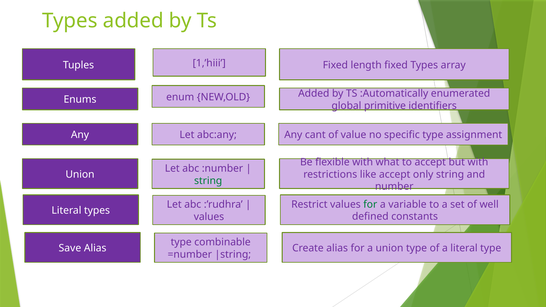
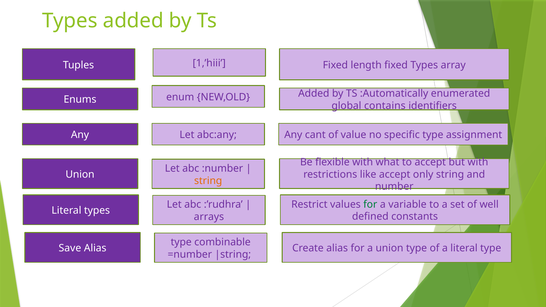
primitive: primitive -> contains (385, 106)
string colour: green -> orange (208, 181)
values: values -> arrays (209, 217)
